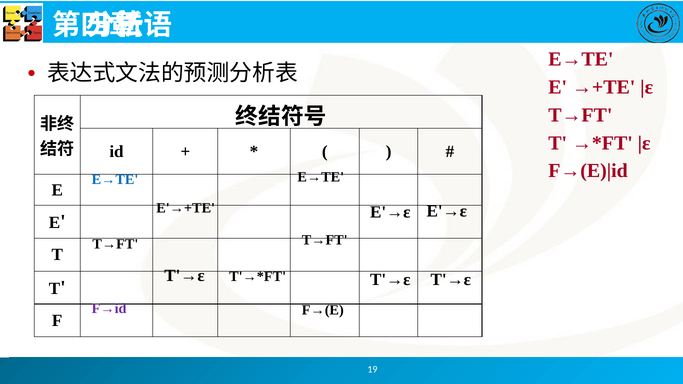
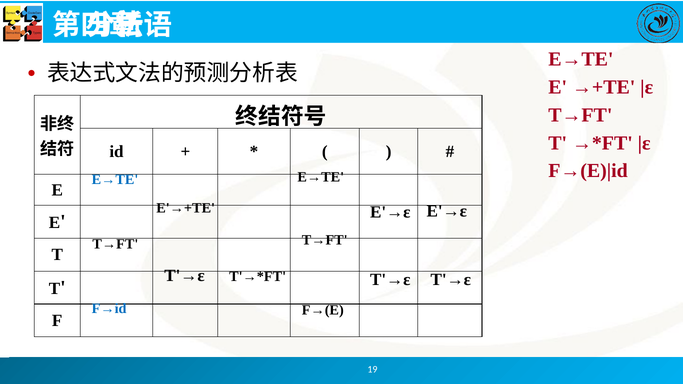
F→id colour: purple -> blue (109, 309)
